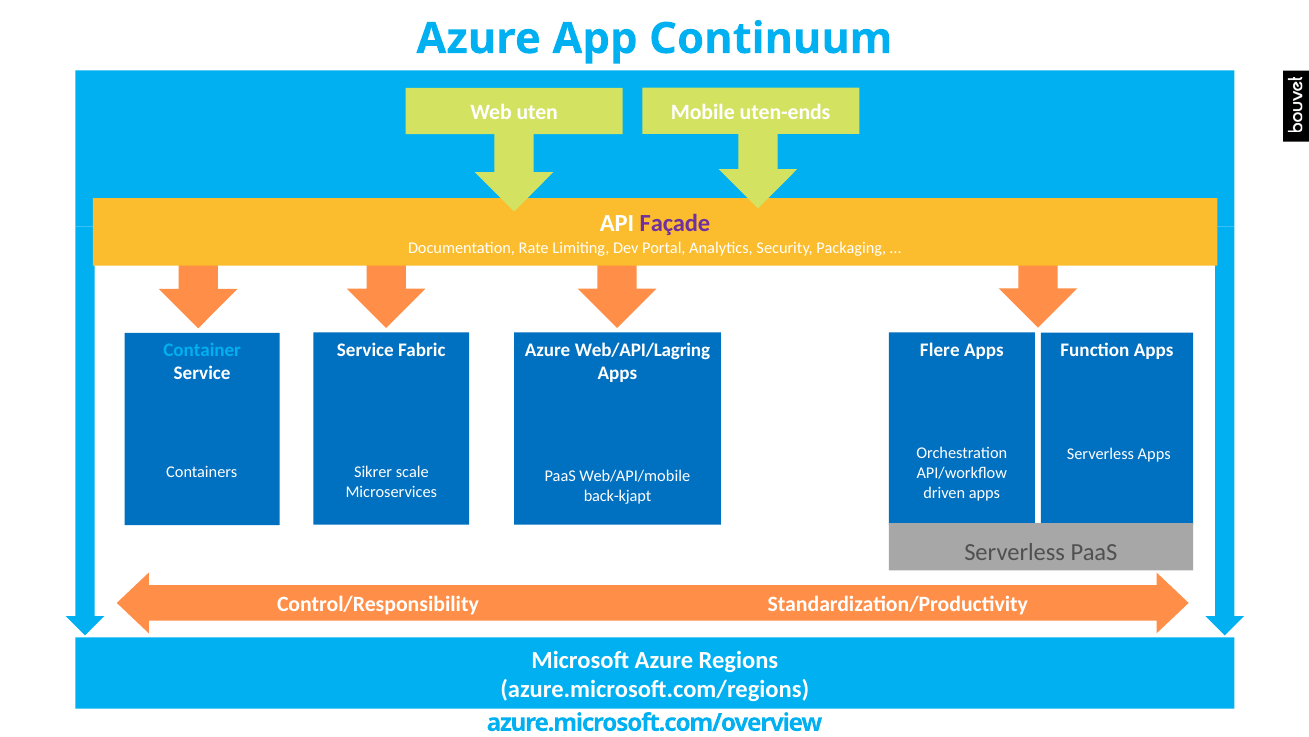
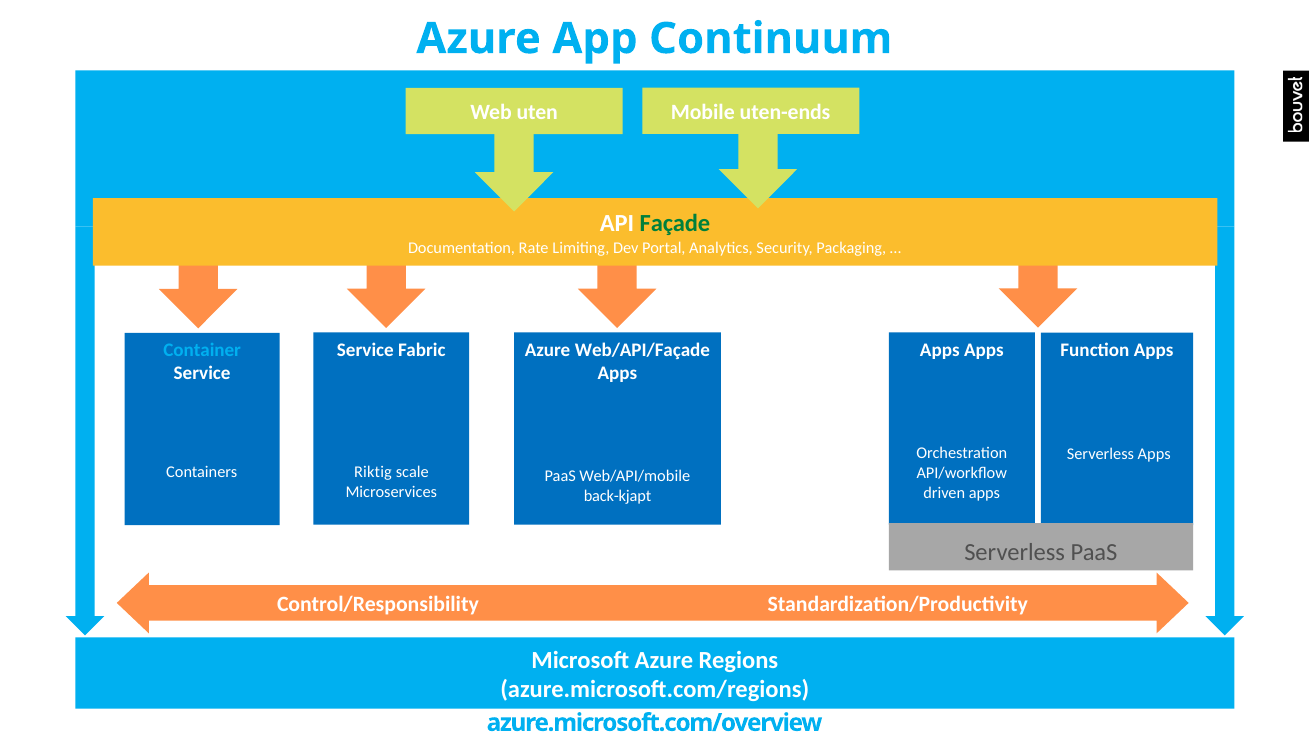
Façade colour: purple -> green (675, 224)
Web/API/Lagring: Web/API/Lagring -> Web/API/Façade (642, 350)
Flere: Flere -> Apps (940, 350)
Sikrer: Sikrer -> Riktig (373, 472)
